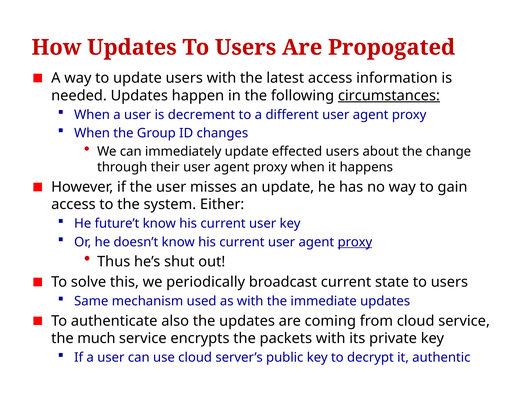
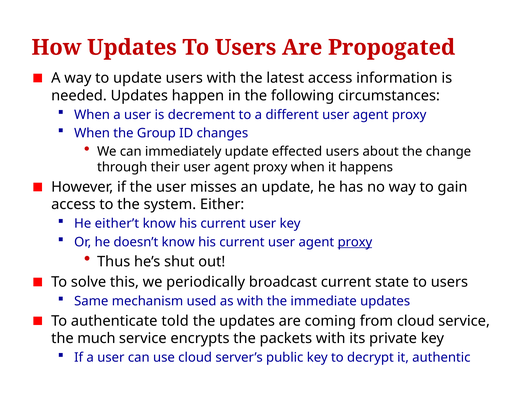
circumstances underline: present -> none (389, 96)
future’t: future’t -> either’t (117, 223)
also: also -> told (175, 321)
